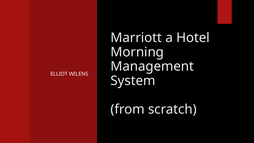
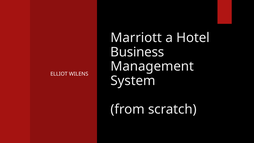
Morning: Morning -> Business (137, 52)
